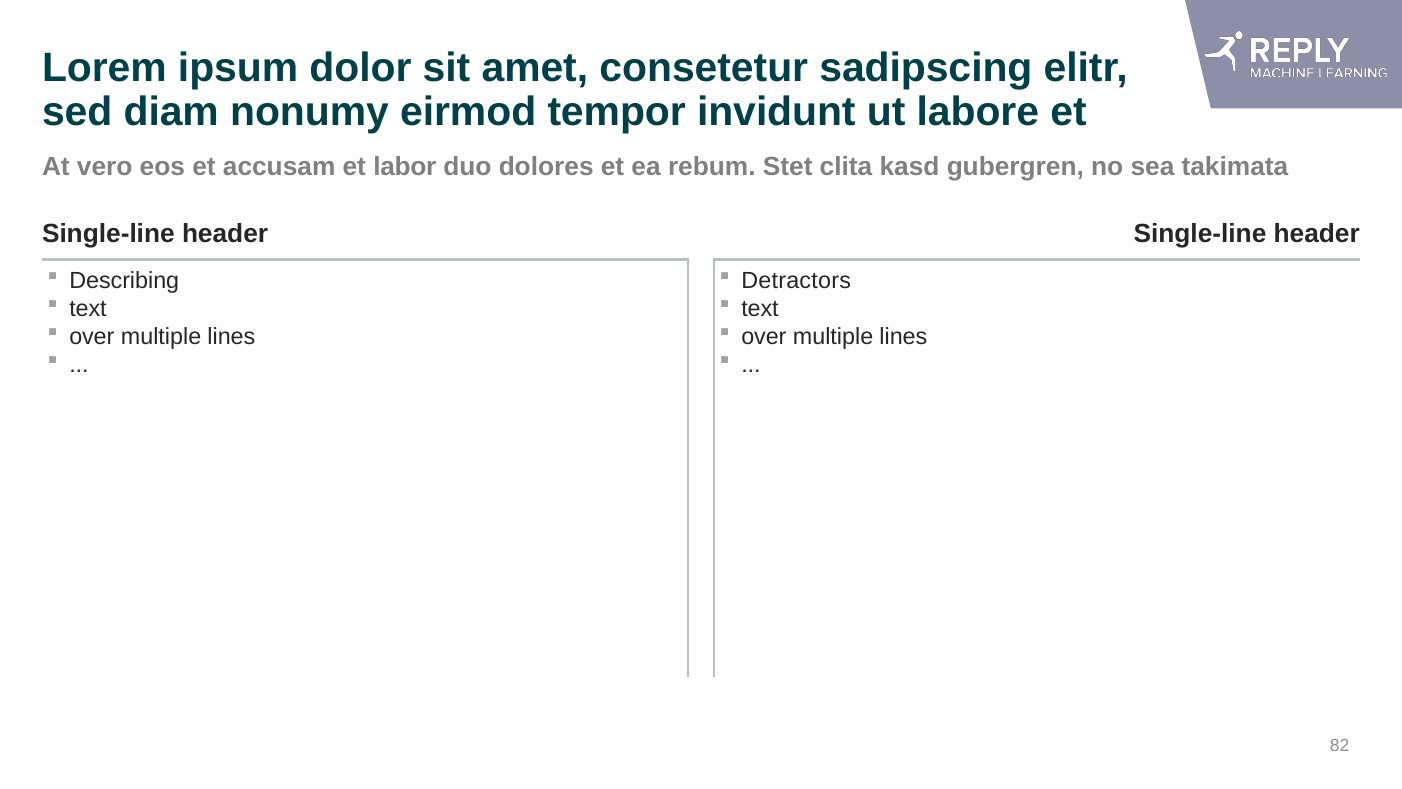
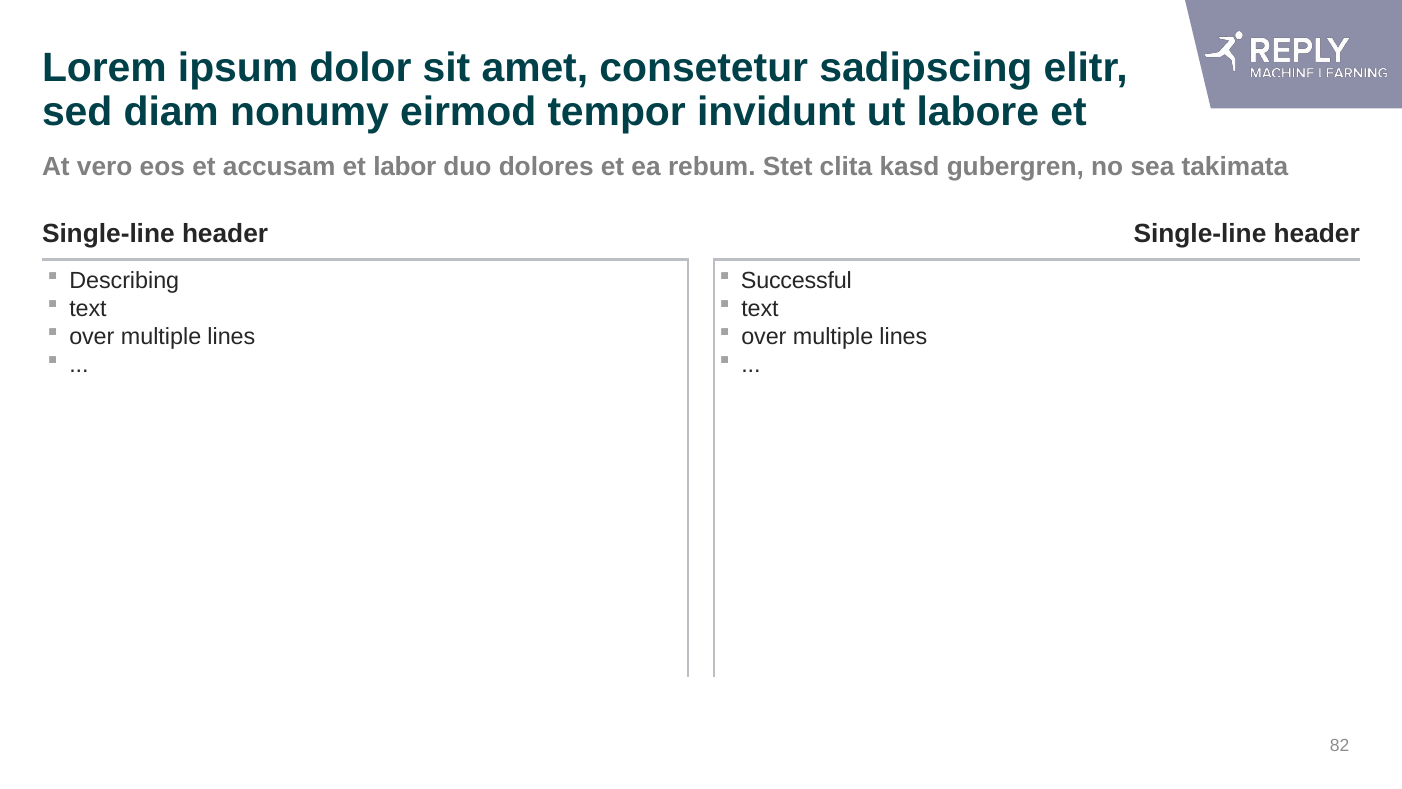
Detractors: Detractors -> Successful (796, 281)
